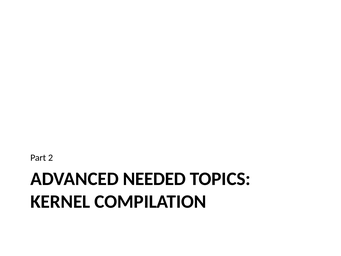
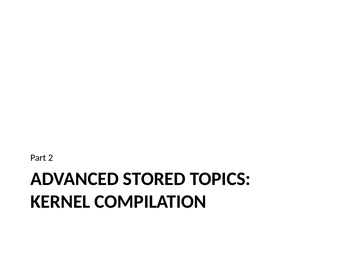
NEEDED: NEEDED -> STORED (154, 179)
